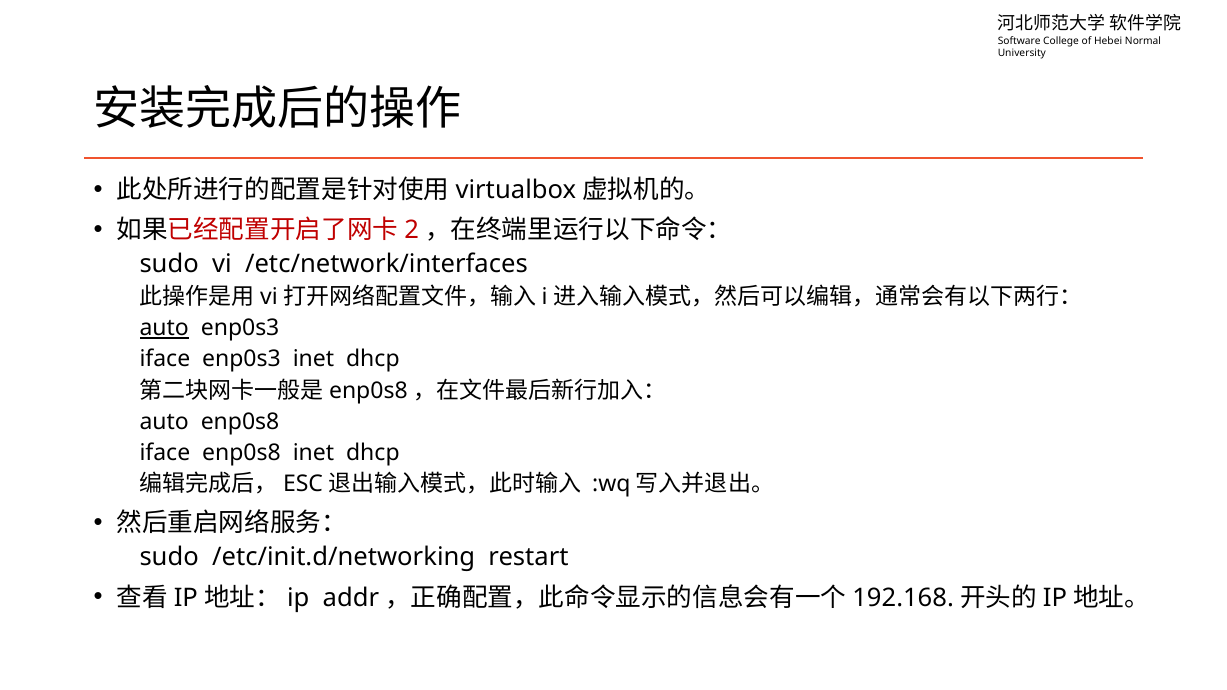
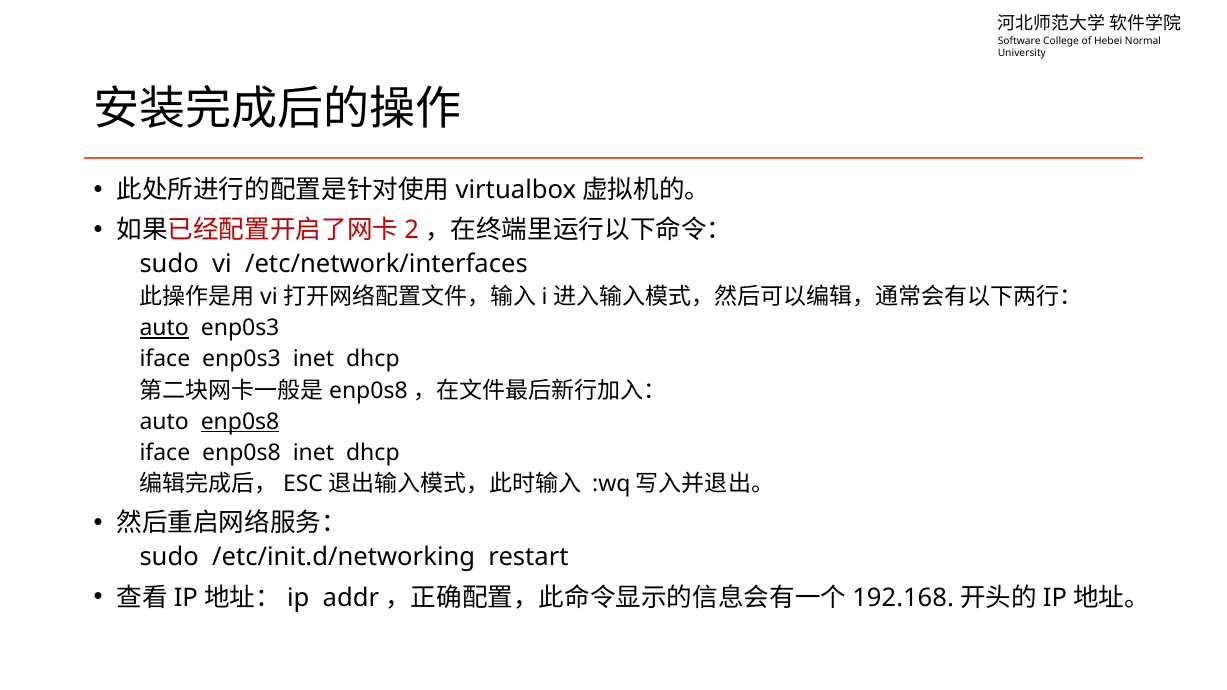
enp0s8 underline: none -> present (240, 422)
